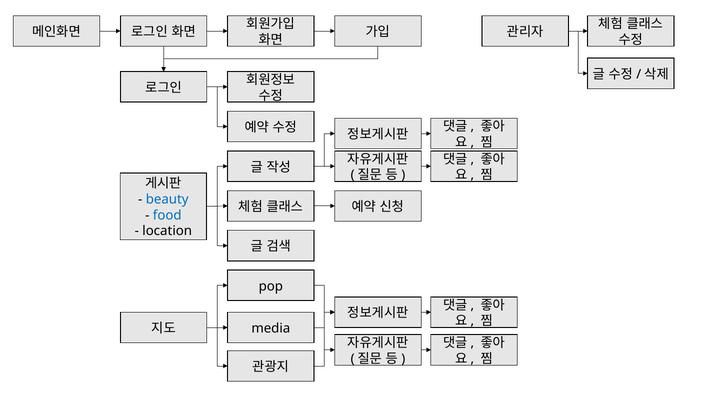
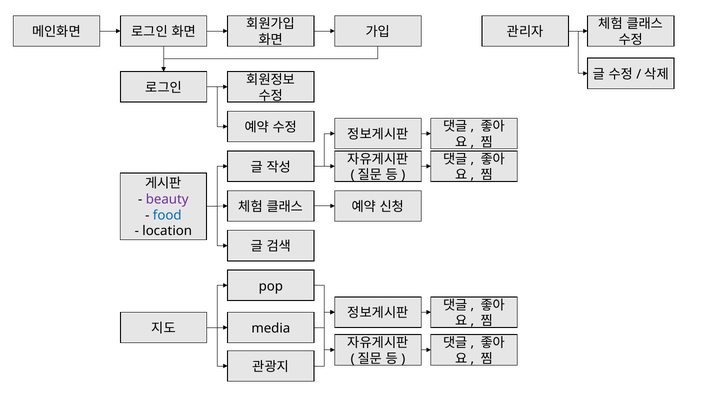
beauty colour: blue -> purple (167, 200)
